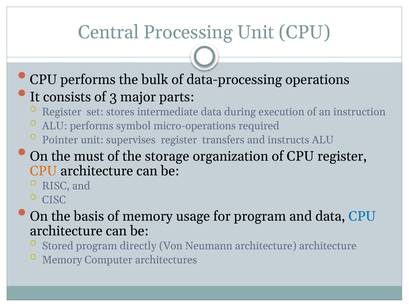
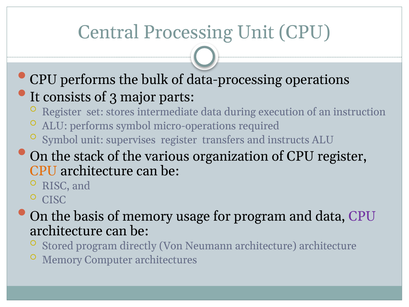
Pointer: Pointer -> Symbol (60, 140)
must: must -> stack (89, 156)
storage: storage -> various (167, 156)
CPU colour: blue -> purple (362, 216)
